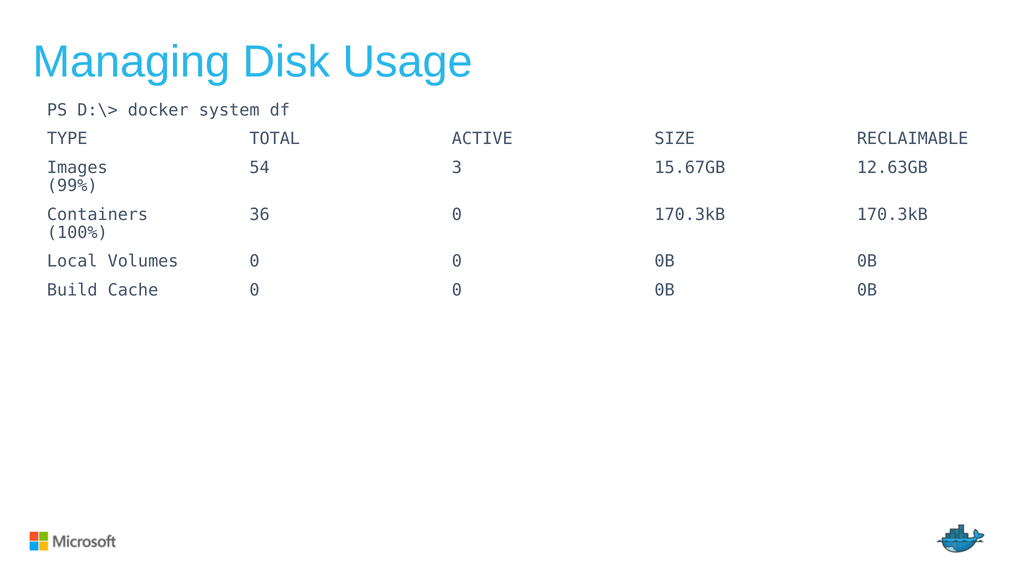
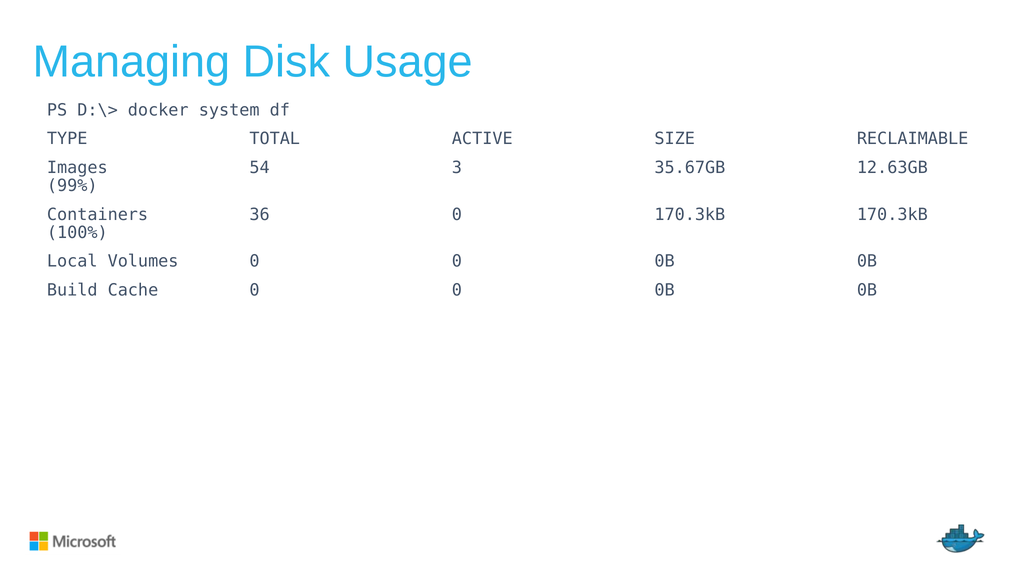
15.67GB: 15.67GB -> 35.67GB (690, 168)
